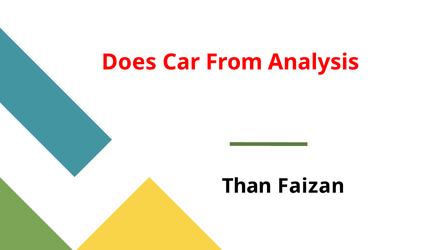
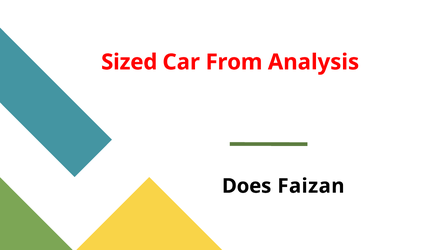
Does: Does -> Sized (129, 62)
Than: Than -> Does (247, 186)
